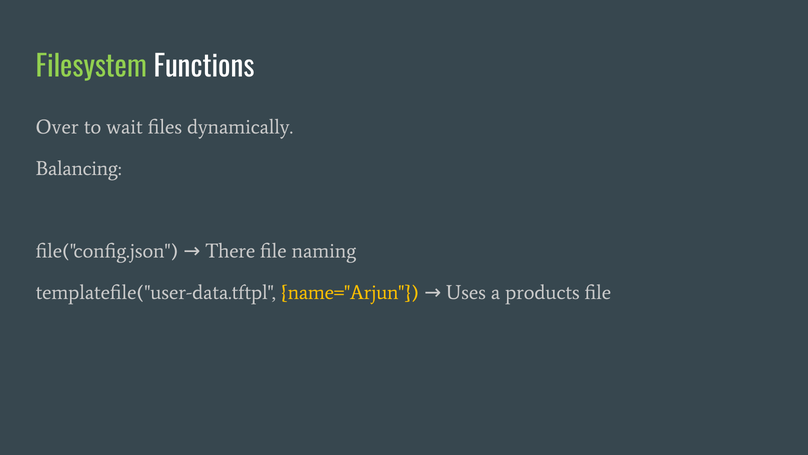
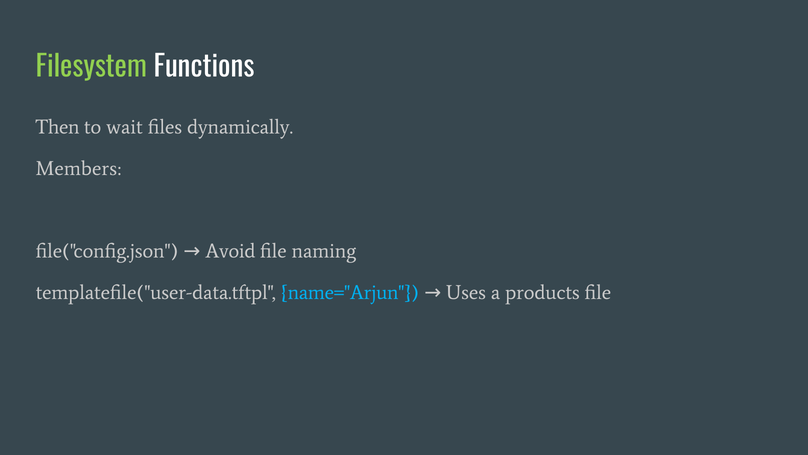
Over: Over -> Then (57, 127)
Balancing: Balancing -> Members (78, 168)
There: There -> Avoid (230, 251)
name="Arjun colour: yellow -> light blue (350, 292)
